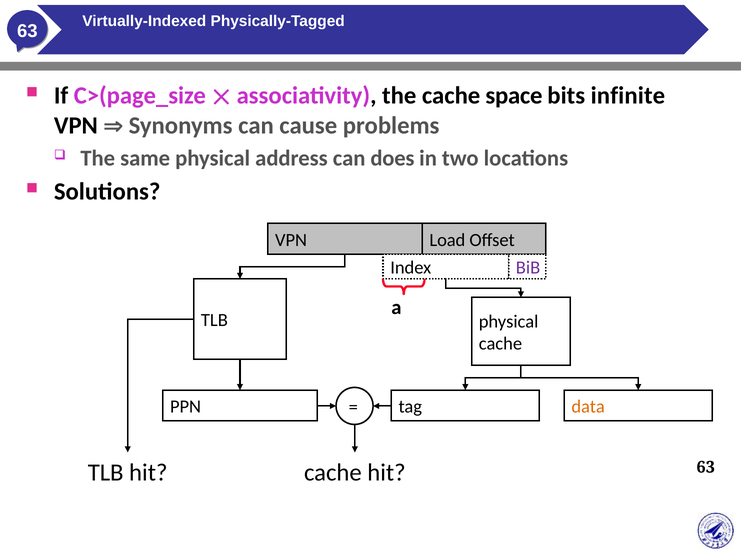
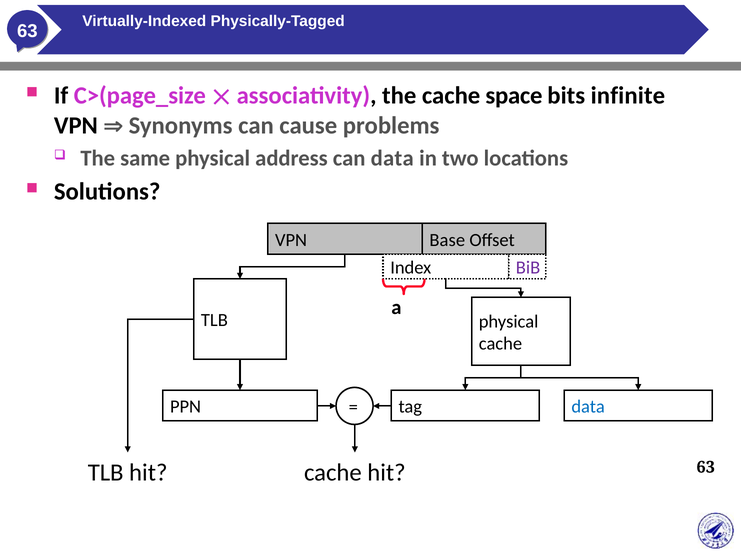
can does: does -> data (392, 158)
Load: Load -> Base (447, 240)
data colour: orange -> blue (588, 407)
